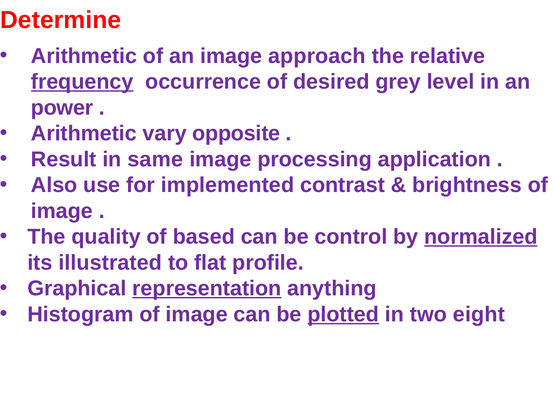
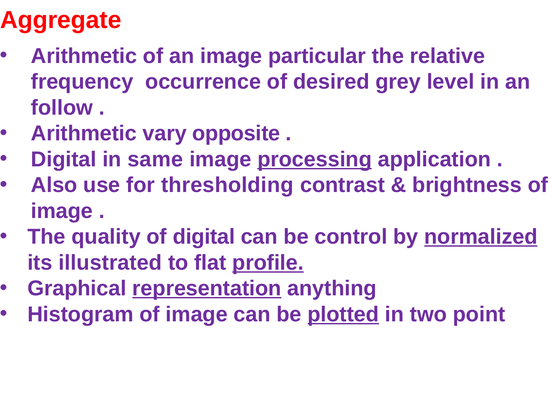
Determine: Determine -> Aggregate (61, 20)
approach: approach -> particular (317, 56)
frequency underline: present -> none (82, 82)
power: power -> follow (62, 108)
Result: Result -> Digital (64, 159)
processing underline: none -> present (315, 159)
implemented: implemented -> thresholding (227, 185)
of based: based -> digital (204, 237)
profile underline: none -> present (268, 262)
eight: eight -> point (479, 314)
